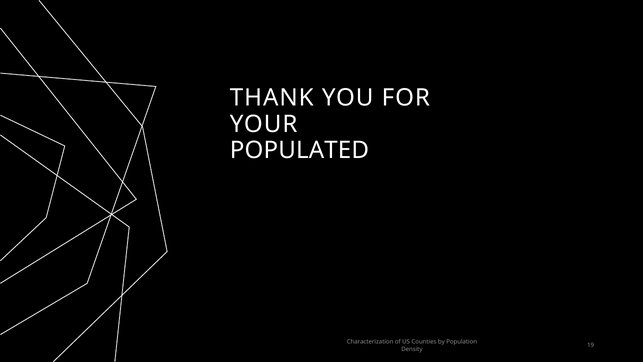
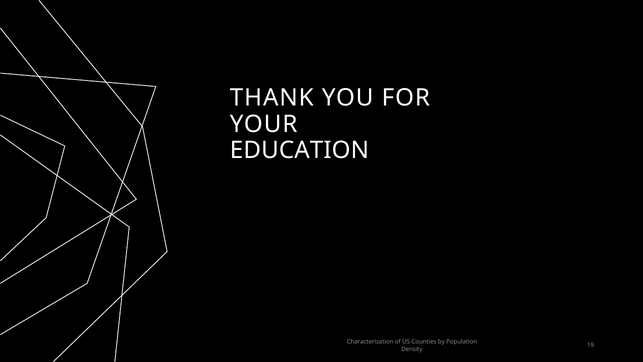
POPULATED: POPULATED -> EDUCATION (299, 150)
